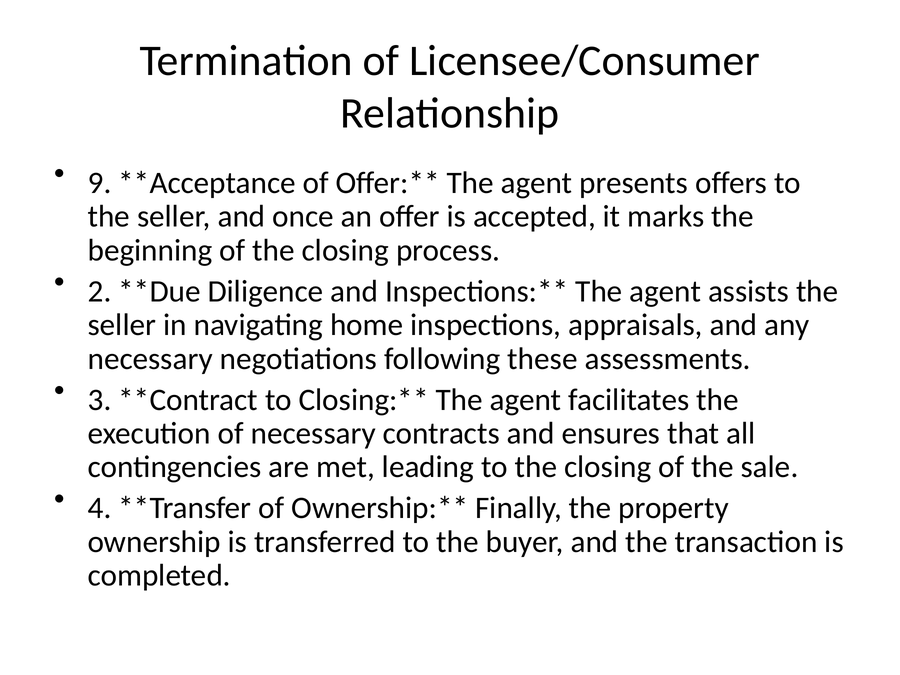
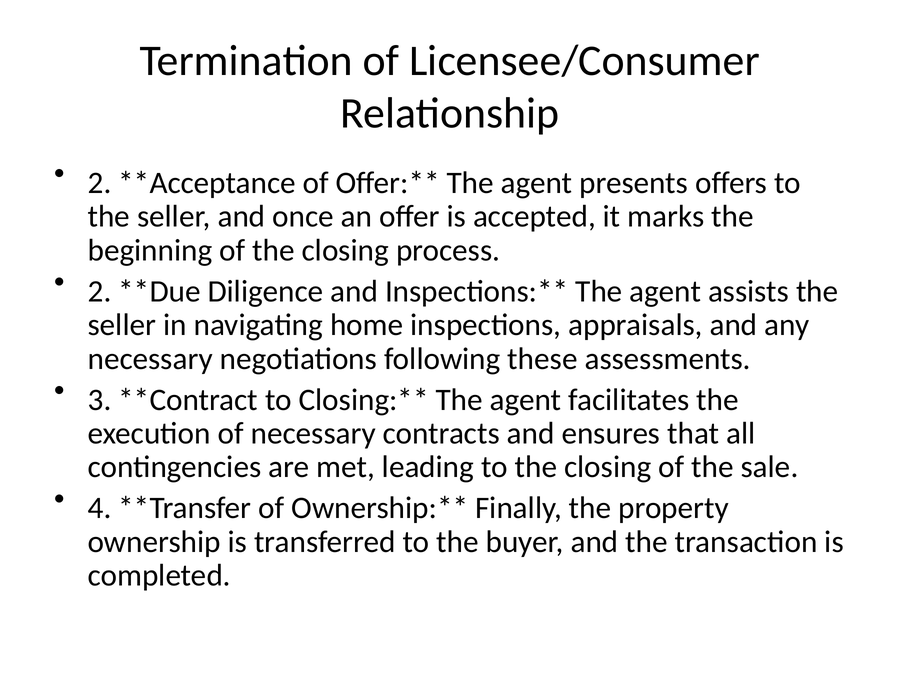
9: 9 -> 2 (100, 183)
